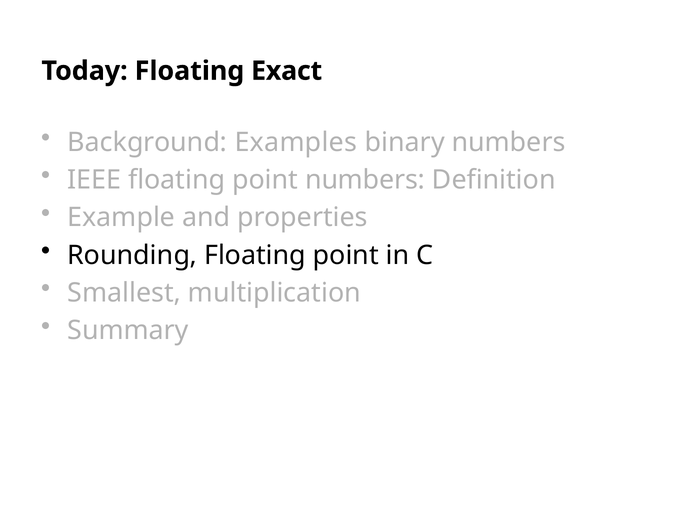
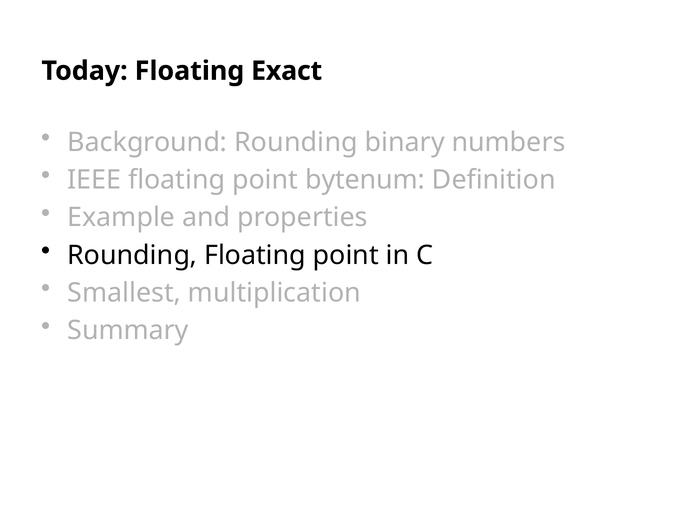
Background Examples: Examples -> Rounding (296, 142)
point numbers: numbers -> bytenum (365, 180)
